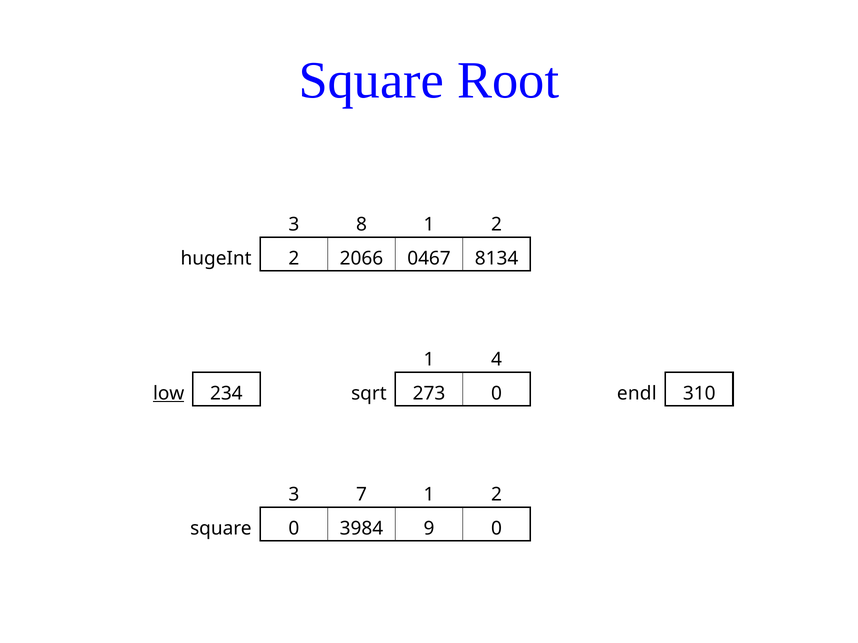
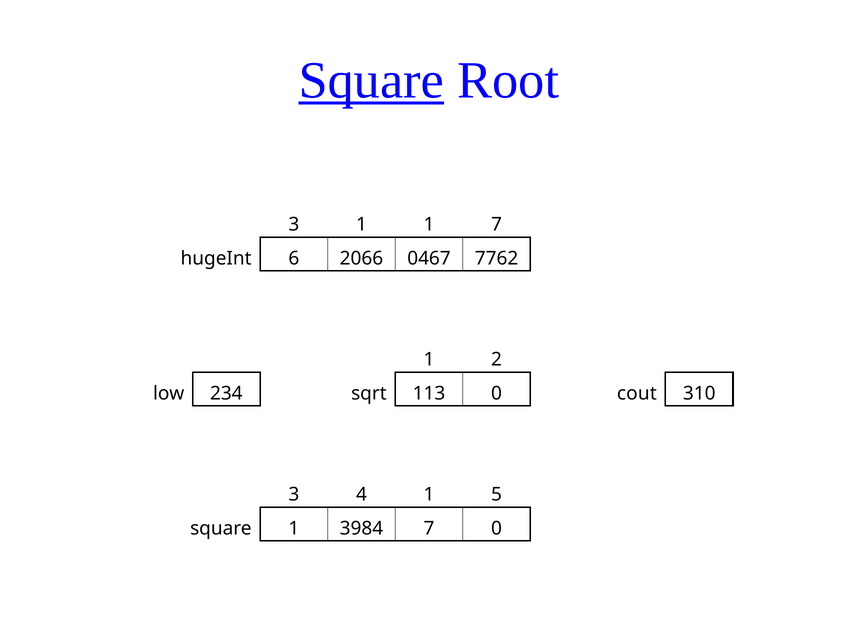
Square underline: none -> present (371, 80)
3 8: 8 -> 1 (361, 225)
2: 2 -> 7 (497, 225)
hugeInt 2: 2 -> 6 (294, 258)
8134: 8134 -> 7762 (497, 258)
4: 4 -> 2 (497, 360)
low underline: present -> none (169, 394)
273: 273 -> 113 (429, 394)
endl: endl -> cout (637, 394)
7: 7 -> 4 (361, 495)
2: 2 -> 5 (497, 495)
square 0: 0 -> 1 (294, 529)
3984 9: 9 -> 7 (429, 529)
